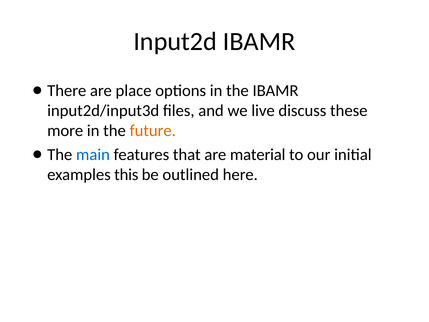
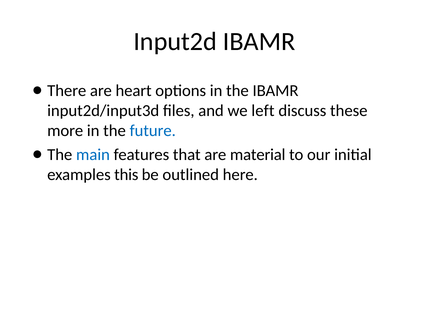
place: place -> heart (134, 91)
live: live -> left (263, 111)
future colour: orange -> blue (153, 131)
